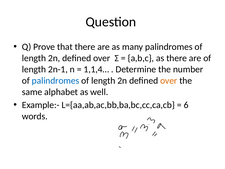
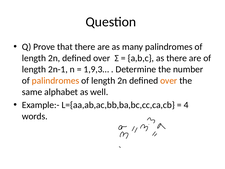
1,1,4…: 1,1,4… -> 1,9,3… (96, 69)
palindromes colour: blue -> orange (56, 81)
6: 6 -> 4 (186, 105)
